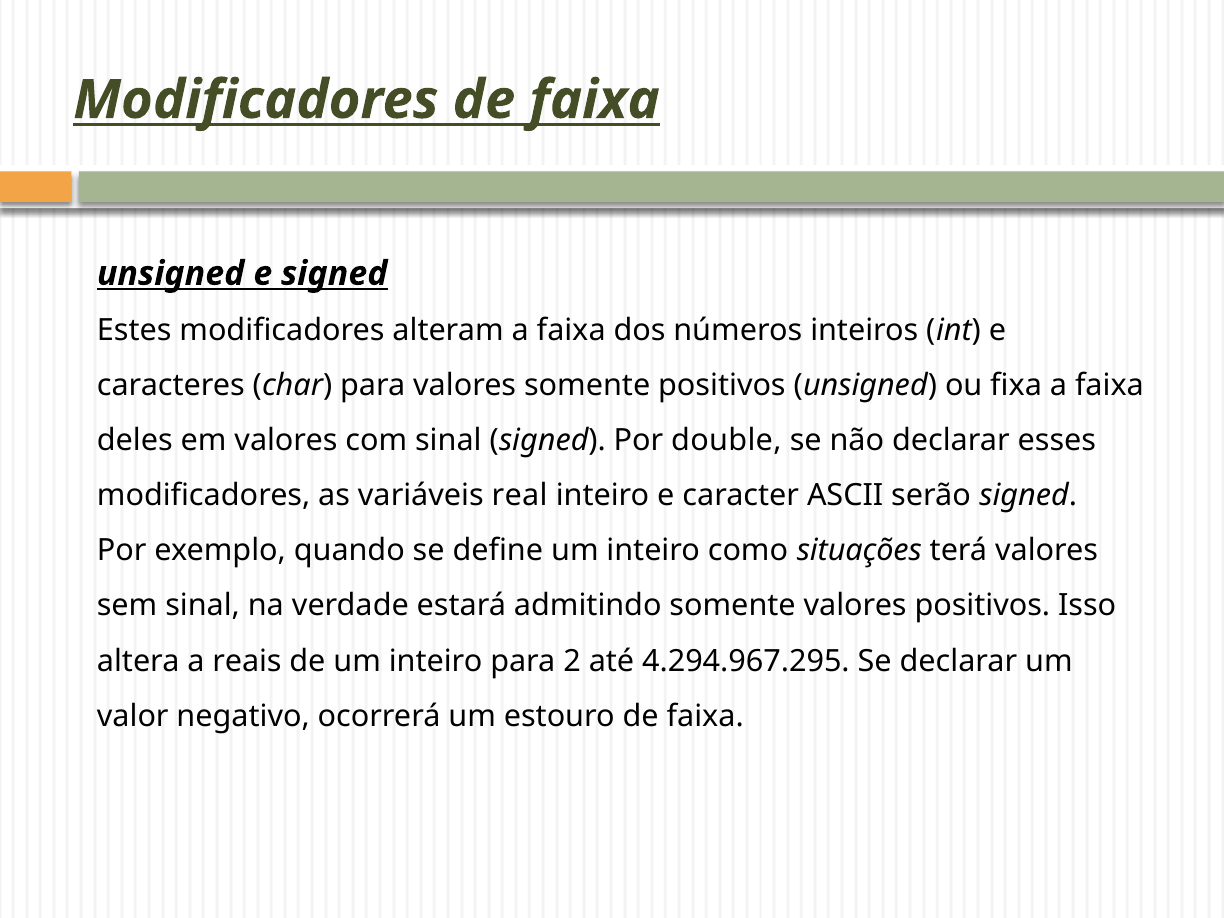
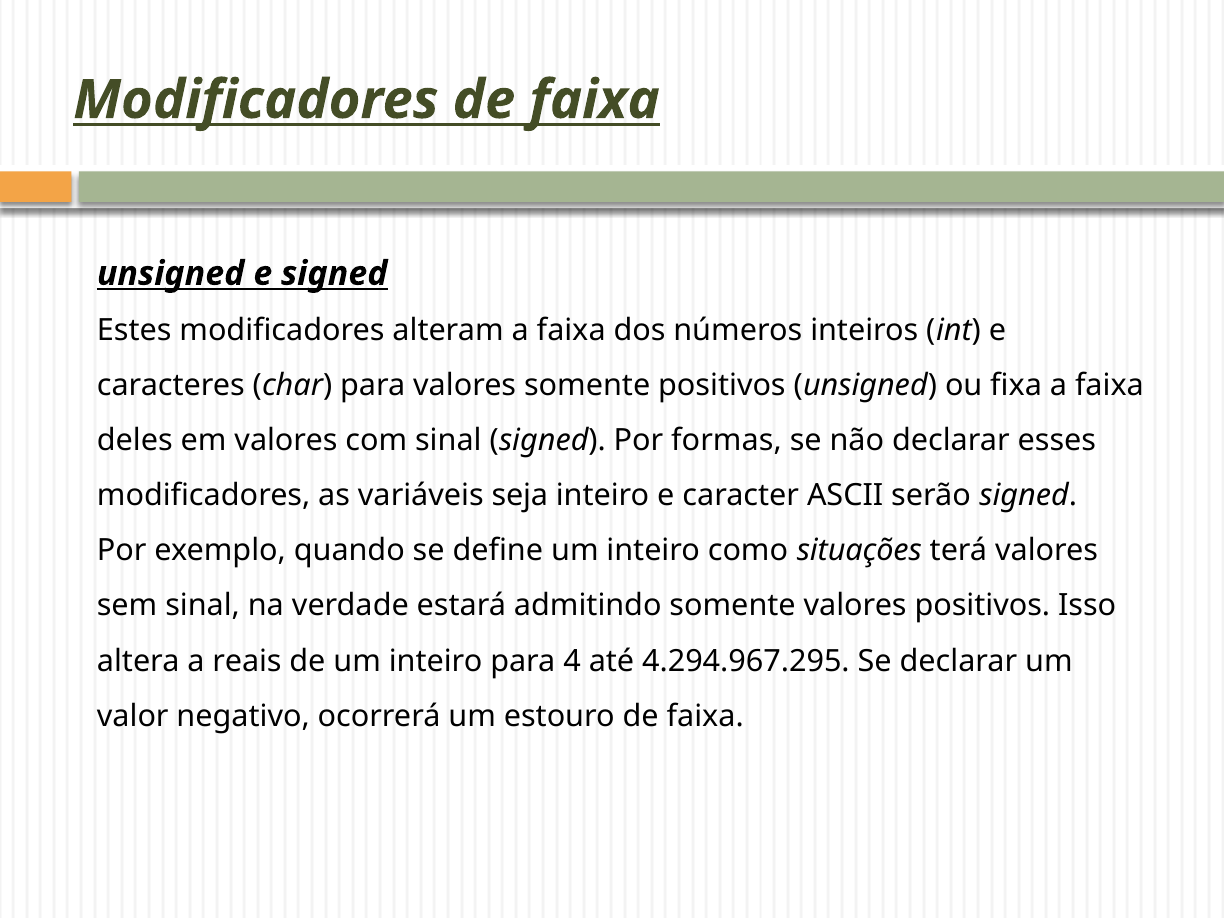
double: double -> formas (726, 441)
real: real -> seja (520, 496)
2: 2 -> 4 (572, 661)
